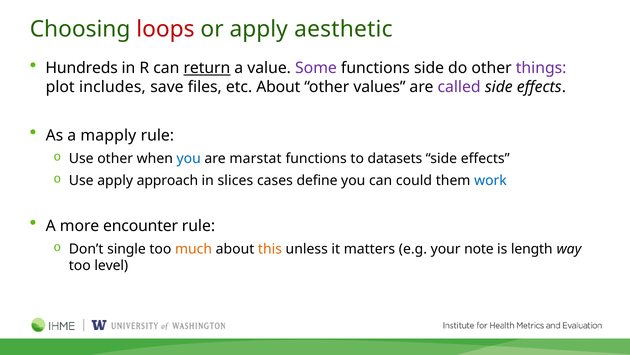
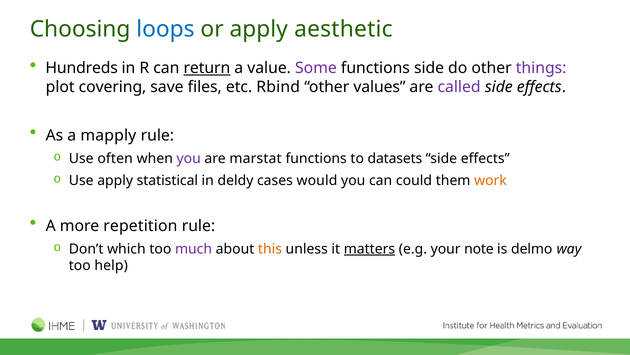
loops colour: red -> blue (165, 29)
includes: includes -> covering (113, 87)
etc About: About -> Rbind (278, 87)
Use other: other -> often (115, 158)
you colour: blue -> purple (189, 158)
approach: approach -> statistical (167, 180)
slices: slices -> deldy (235, 180)
define: define -> would (317, 180)
work colour: blue -> orange (490, 180)
encounter: encounter -> repetition (140, 226)
single: single -> which (126, 249)
much colour: orange -> purple (194, 249)
matters underline: none -> present (369, 249)
length: length -> delmo (532, 249)
level: level -> help (111, 265)
